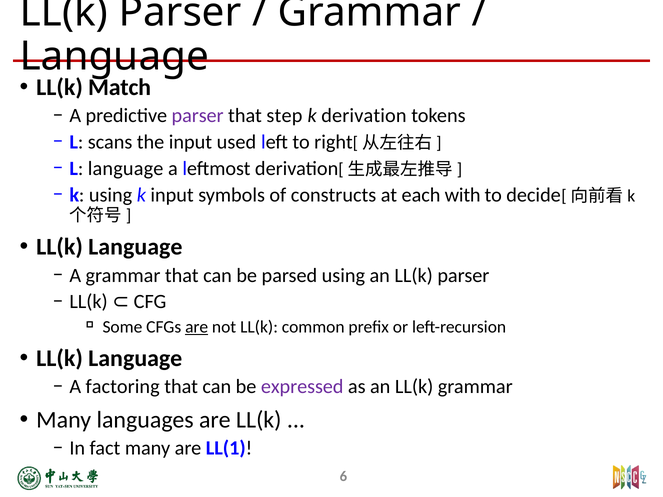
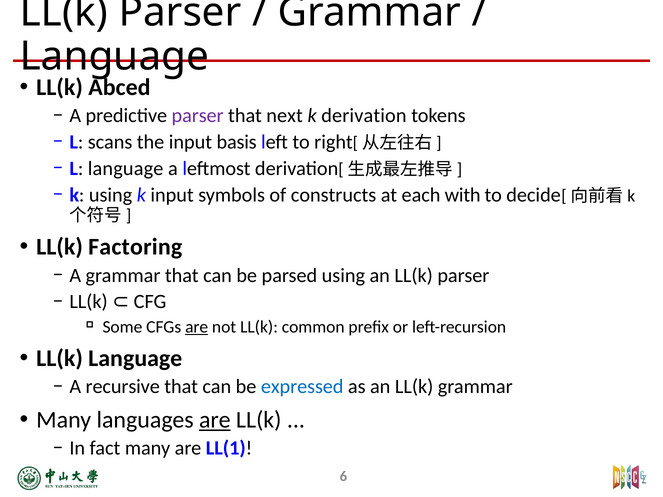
Match: Match -> Abced (119, 87)
step: step -> next (285, 116)
used: used -> basis (237, 142)
Language: Language -> Factoring (135, 247)
factoring: factoring -> recursive (123, 387)
expressed colour: purple -> blue (302, 387)
are underline: none -> present (215, 420)
